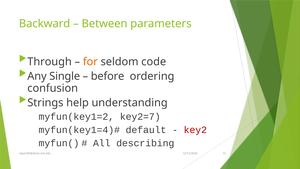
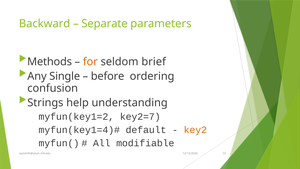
Between: Between -> Separate (105, 24)
Through: Through -> Methods (50, 62)
code: code -> brief (154, 62)
key2 colour: red -> orange (195, 130)
describing: describing -> modifiable (145, 143)
